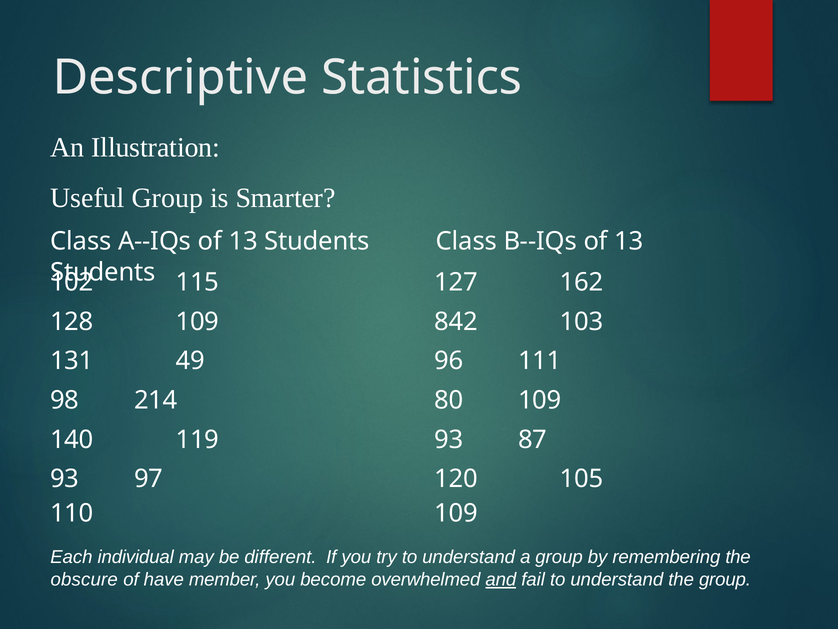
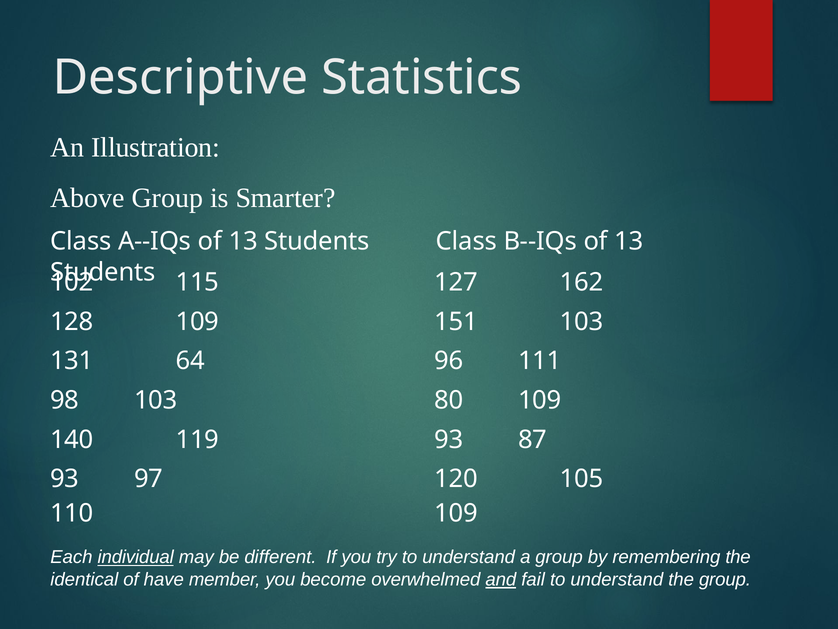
Useful: Useful -> Above (87, 198)
842: 842 -> 151 (456, 322)
49: 49 -> 64 (191, 361)
98 214: 214 -> 103 (156, 400)
individual underline: none -> present (136, 557)
obscure: obscure -> identical (84, 579)
